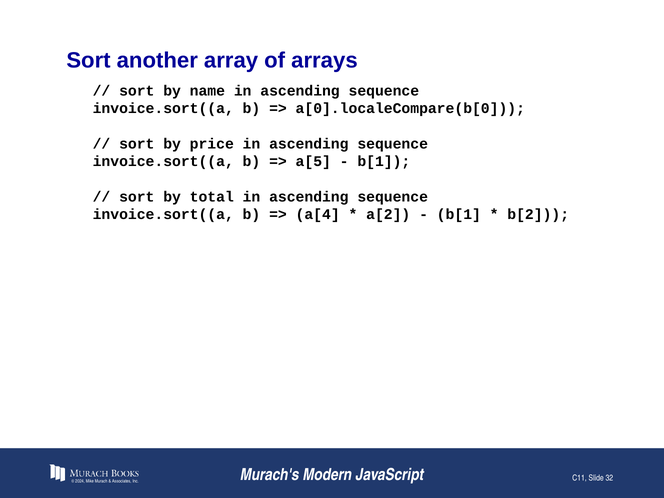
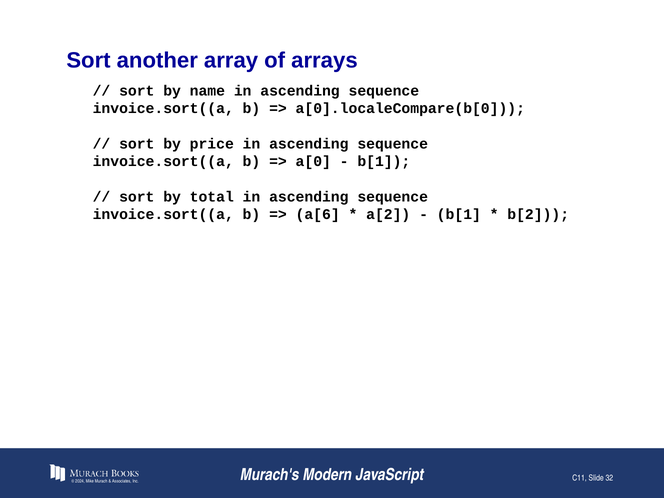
a[5: a[5 -> a[0 (313, 161)
a[4: a[4 -> a[6 (318, 215)
